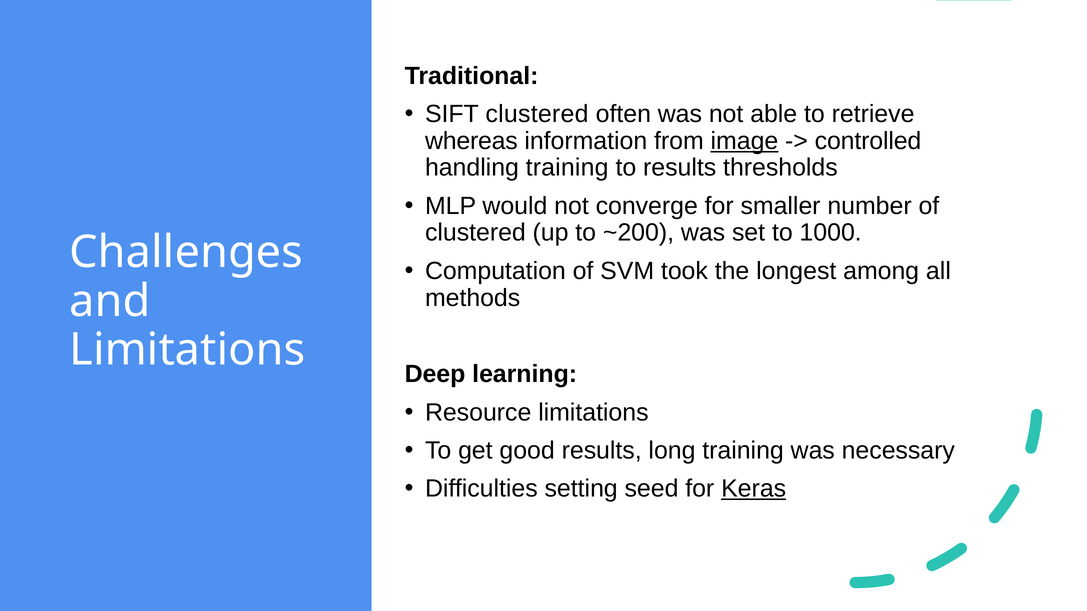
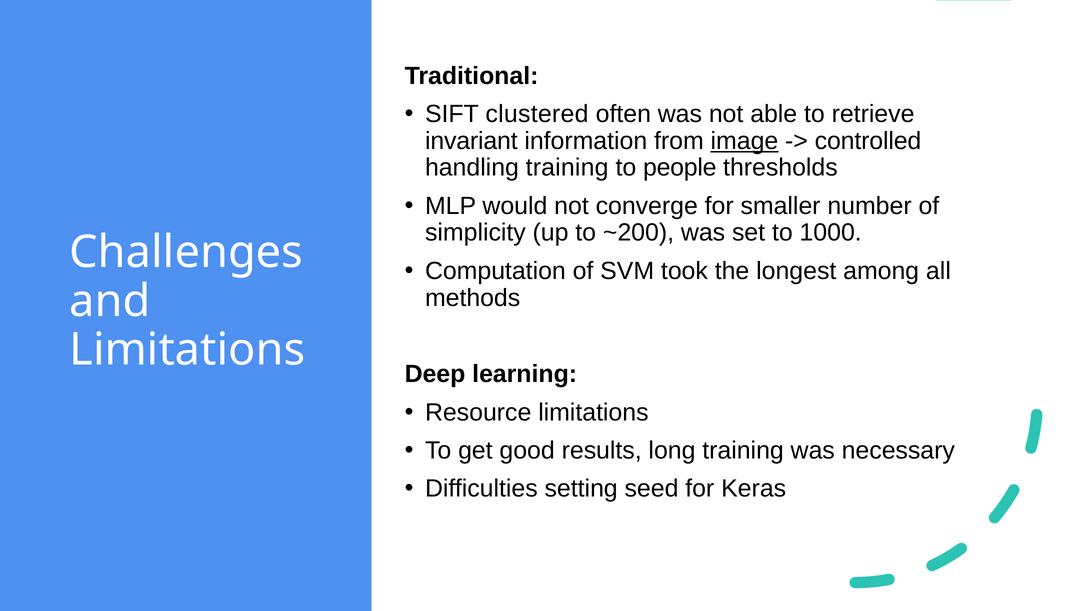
whereas: whereas -> invariant (471, 141)
to results: results -> people (680, 168)
clustered: clustered -> simplicity (475, 233)
Keras underline: present -> none (754, 489)
